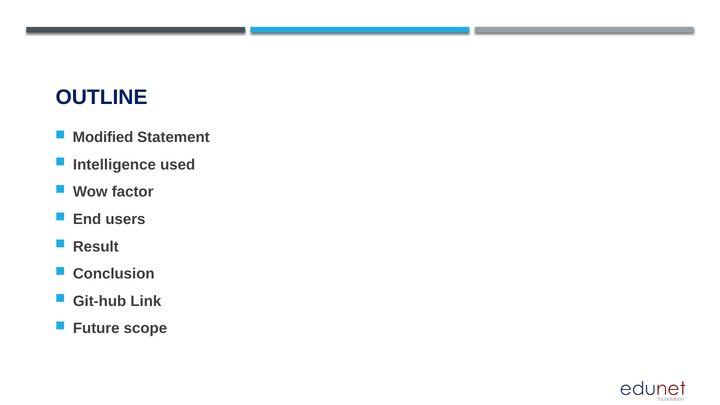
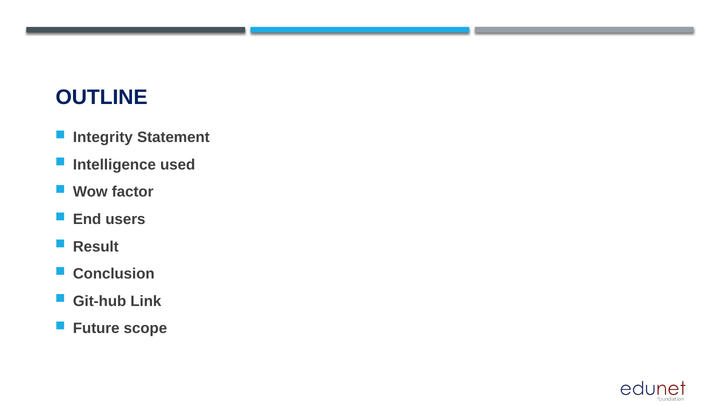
Modified: Modified -> Integrity (103, 137)
